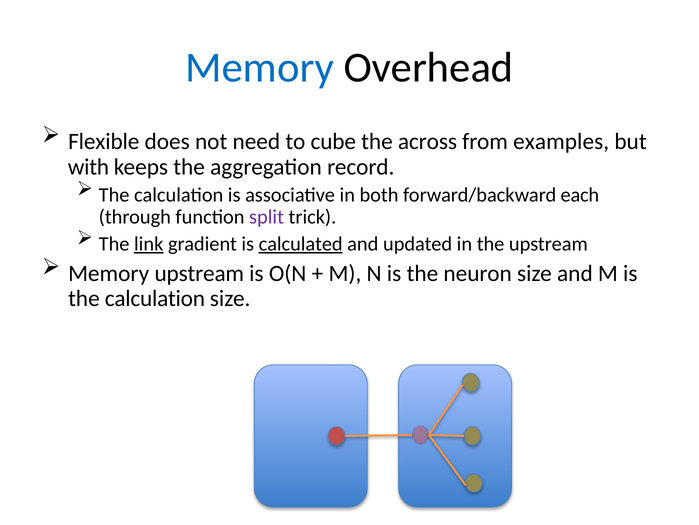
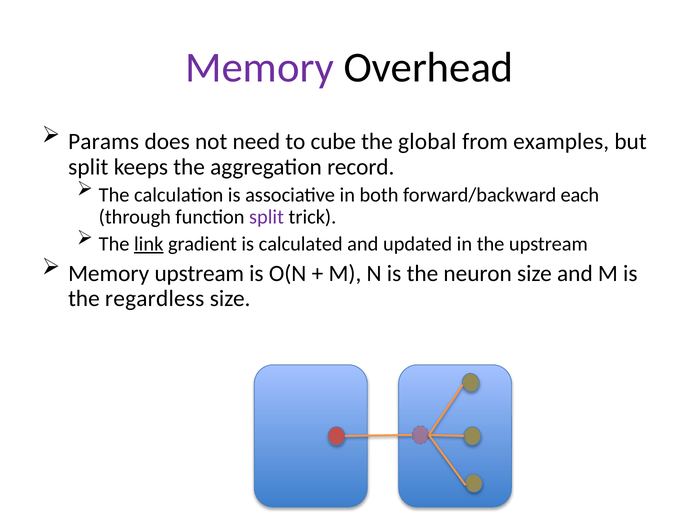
Memory colour: blue -> purple (260, 68)
Flexible: Flexible -> Params (104, 141)
across: across -> global (427, 141)
with: with -> split (88, 167)
calculated underline: present -> none (301, 244)
calculation: calculation -> regardless (155, 298)
